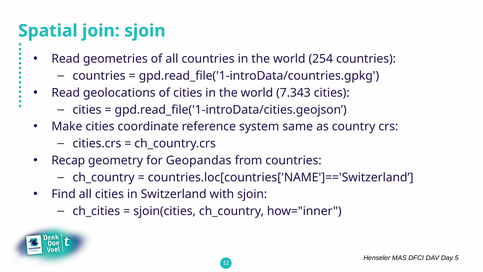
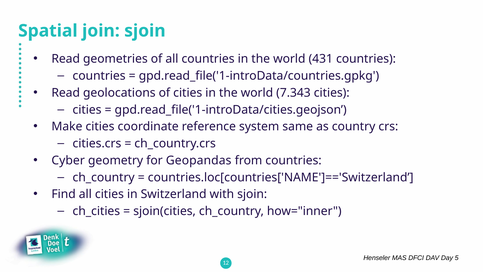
254: 254 -> 431 (321, 59)
Recap: Recap -> Cyber (68, 160)
